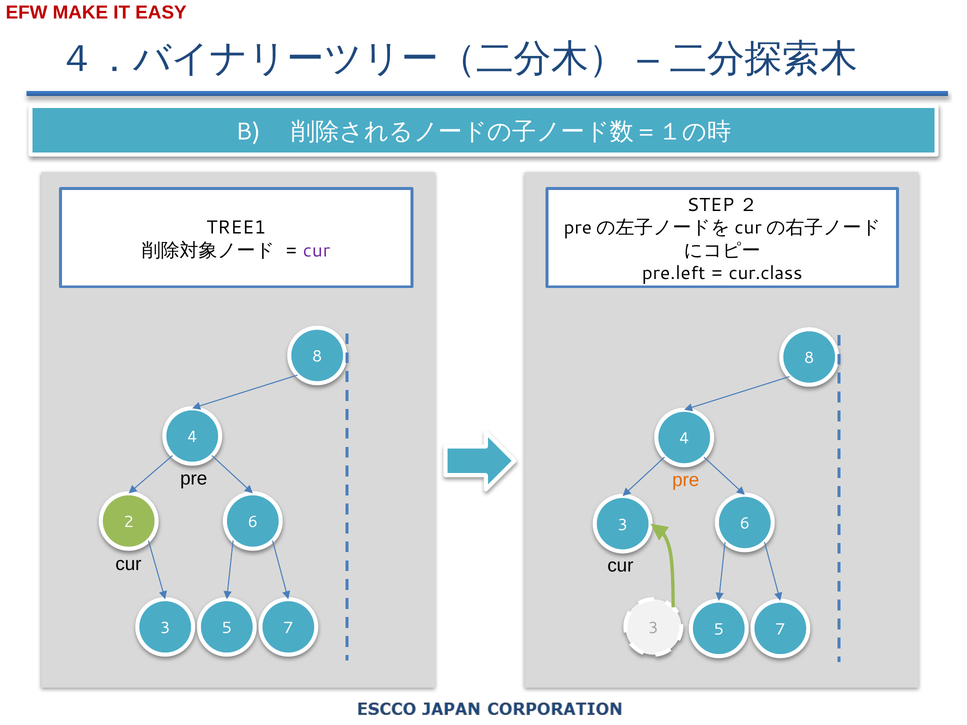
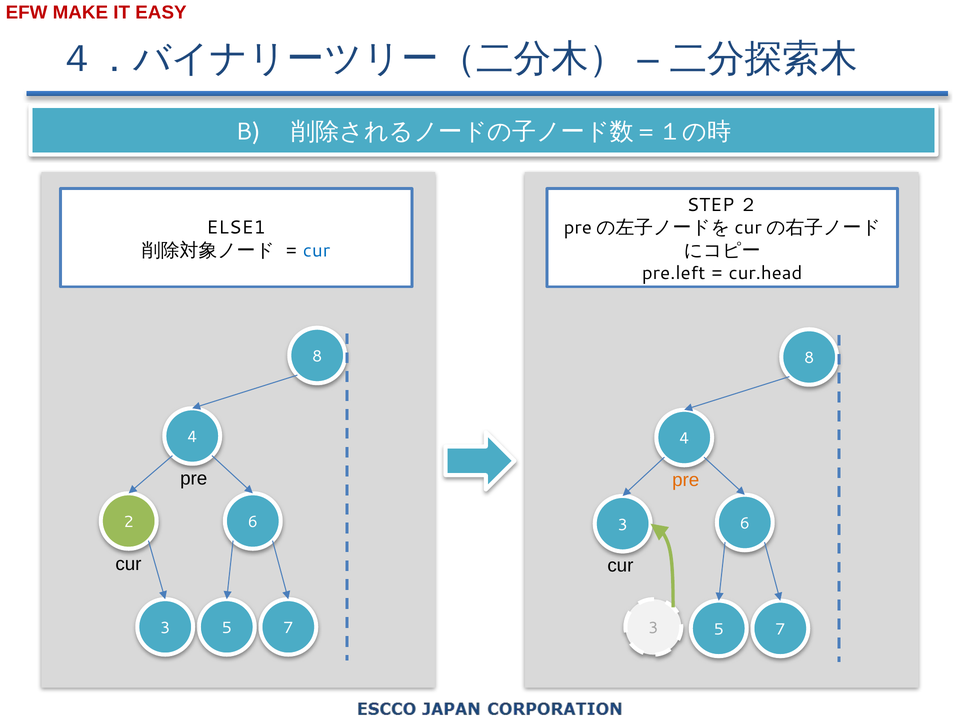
TREE1: TREE1 -> ELSE1 (236, 228)
cur colour: purple -> blue (316, 250)
cur.class: cur.class -> cur.head (765, 273)
